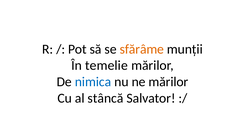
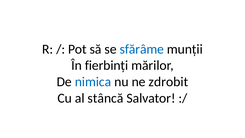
sfărâme colour: orange -> blue (142, 49)
temelie: temelie -> fierbinți (107, 65)
ne mărilor: mărilor -> zdrobit (168, 82)
